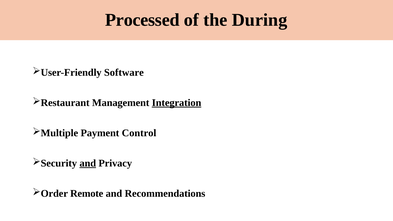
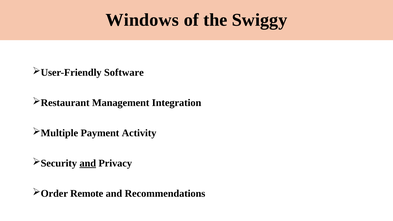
Processed: Processed -> Windows (142, 20)
During: During -> Swiggy (260, 20)
Integration underline: present -> none (177, 103)
Control: Control -> Activity (139, 133)
